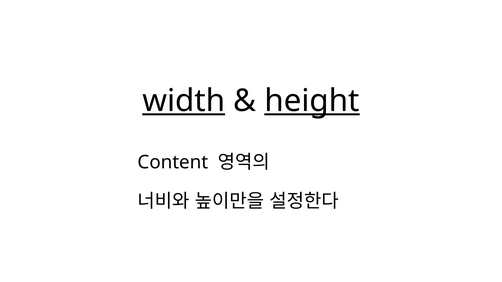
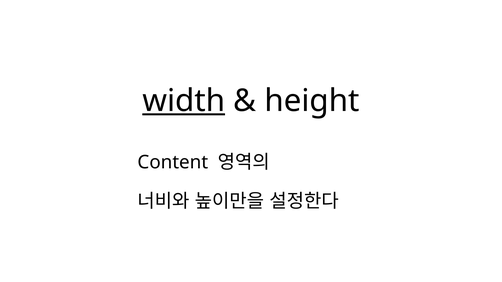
height underline: present -> none (312, 101)
